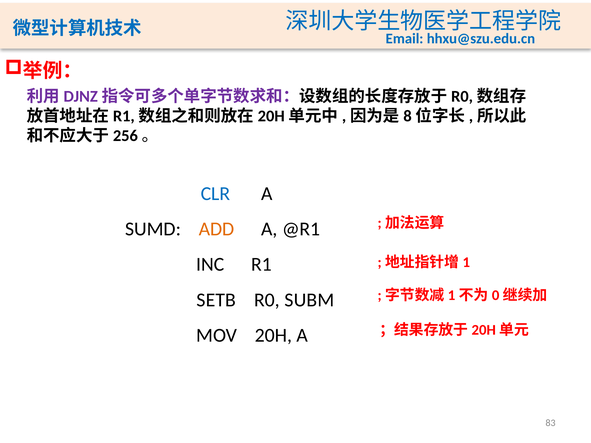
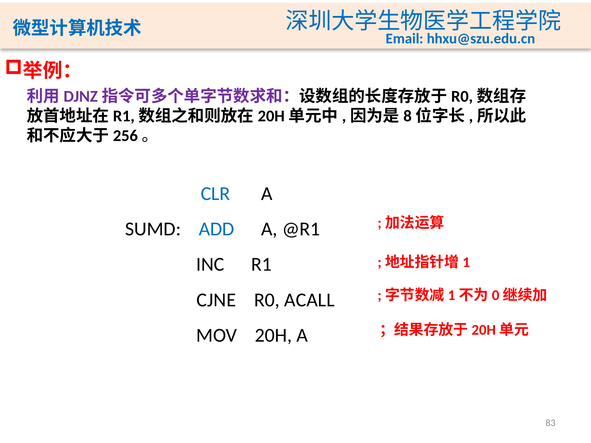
ADD colour: orange -> blue (217, 229)
SETB: SETB -> CJNE (216, 300)
SUBM: SUBM -> ACALL (309, 300)
